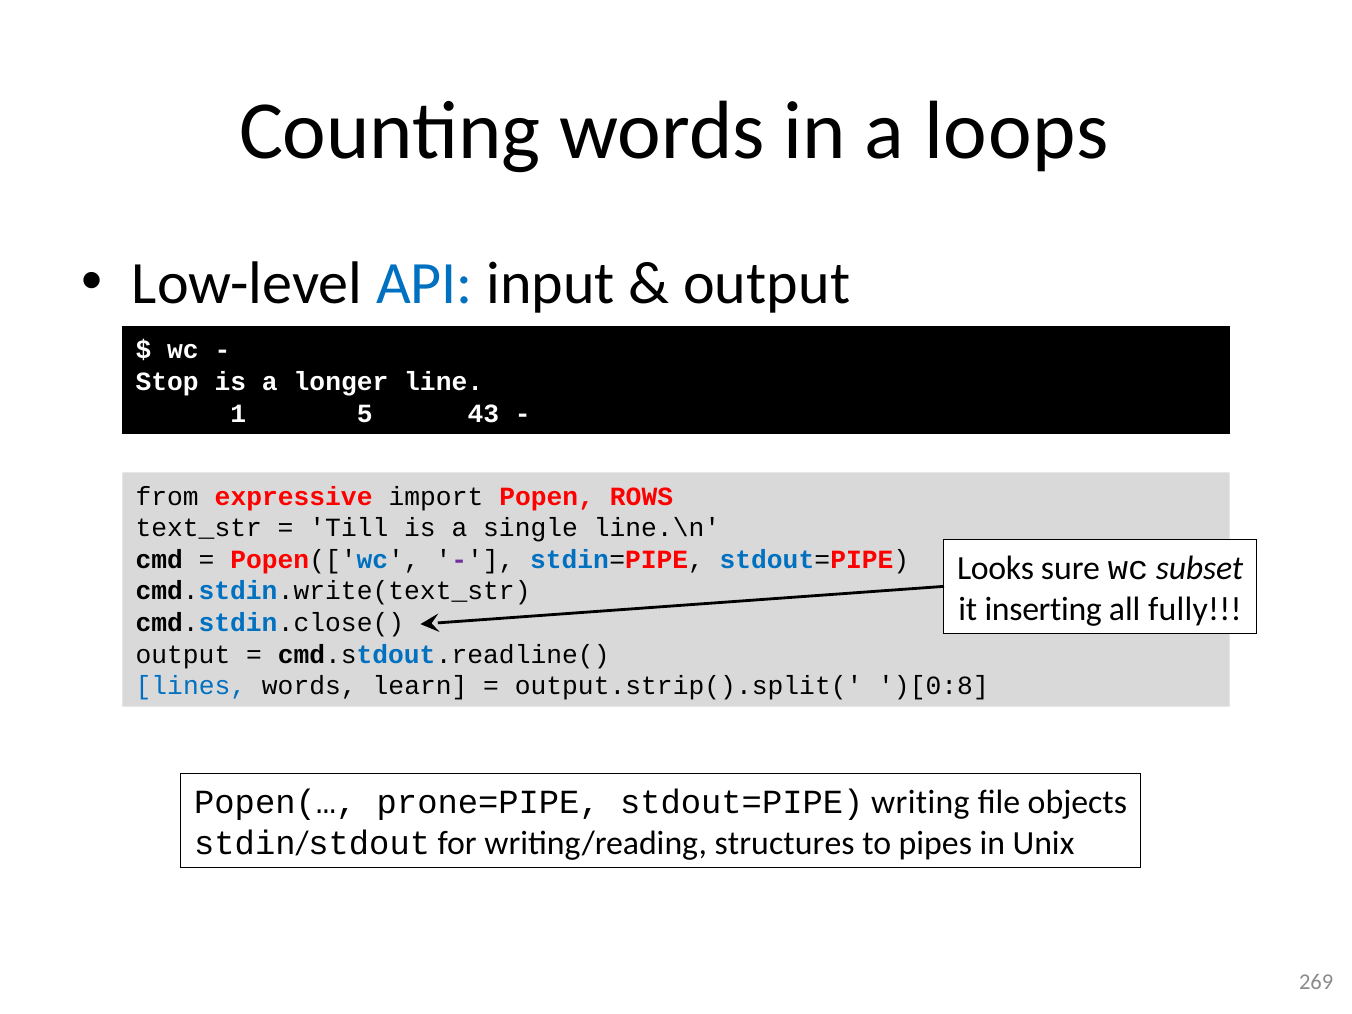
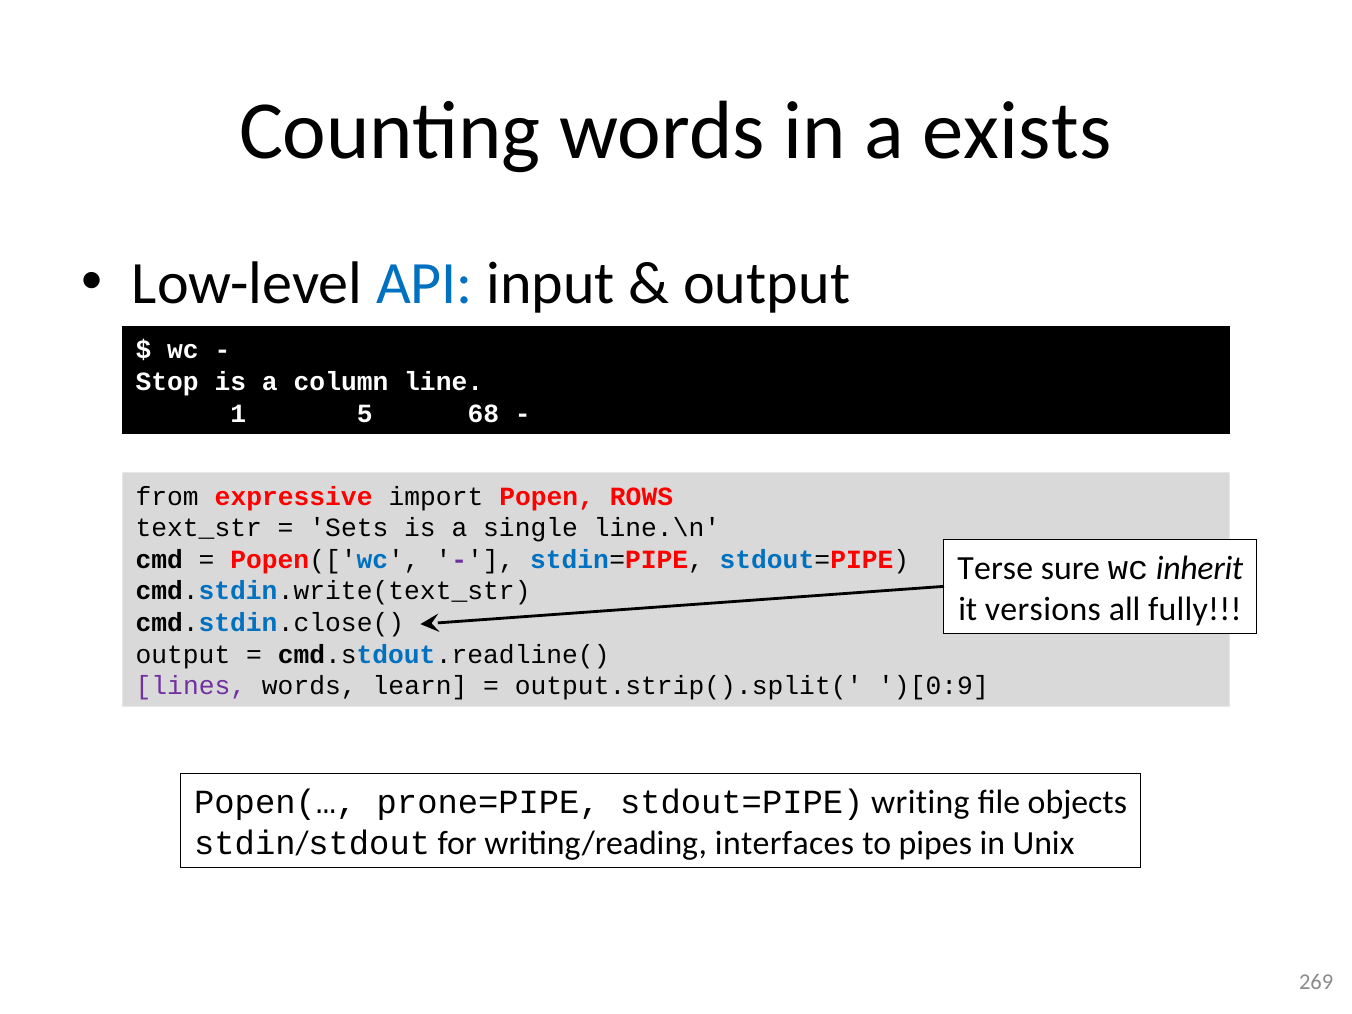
loops: loops -> exists (1017, 131)
longer: longer -> column (341, 382)
43: 43 -> 68 (483, 413)
Till: Till -> Sets (349, 528)
Looks: Looks -> Terse (995, 568)
subset: subset -> inherit (1200, 568)
inserting: inserting -> versions (1043, 609)
lines colour: blue -> purple (191, 686)
)[0:8: )[0:8 -> )[0:9 (933, 686)
structures: structures -> interfaces (785, 843)
